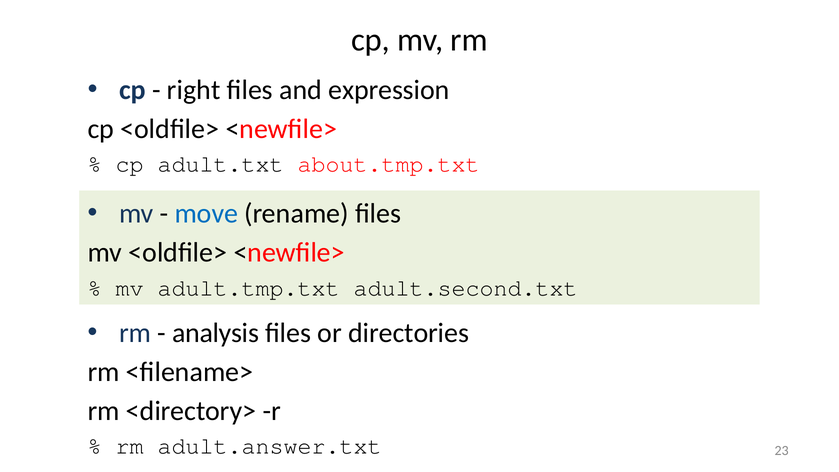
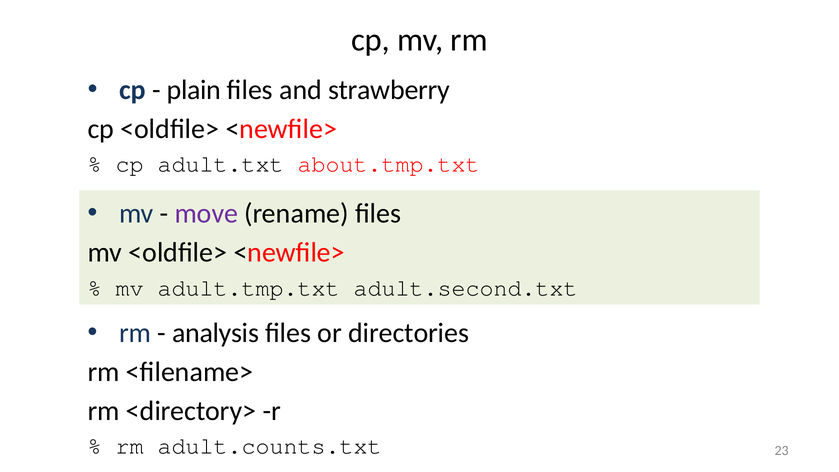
right: right -> plain (194, 90)
expression: expression -> strawberry (389, 90)
move colour: blue -> purple (206, 214)
adult.answer.txt: adult.answer.txt -> adult.counts.txt (270, 446)
